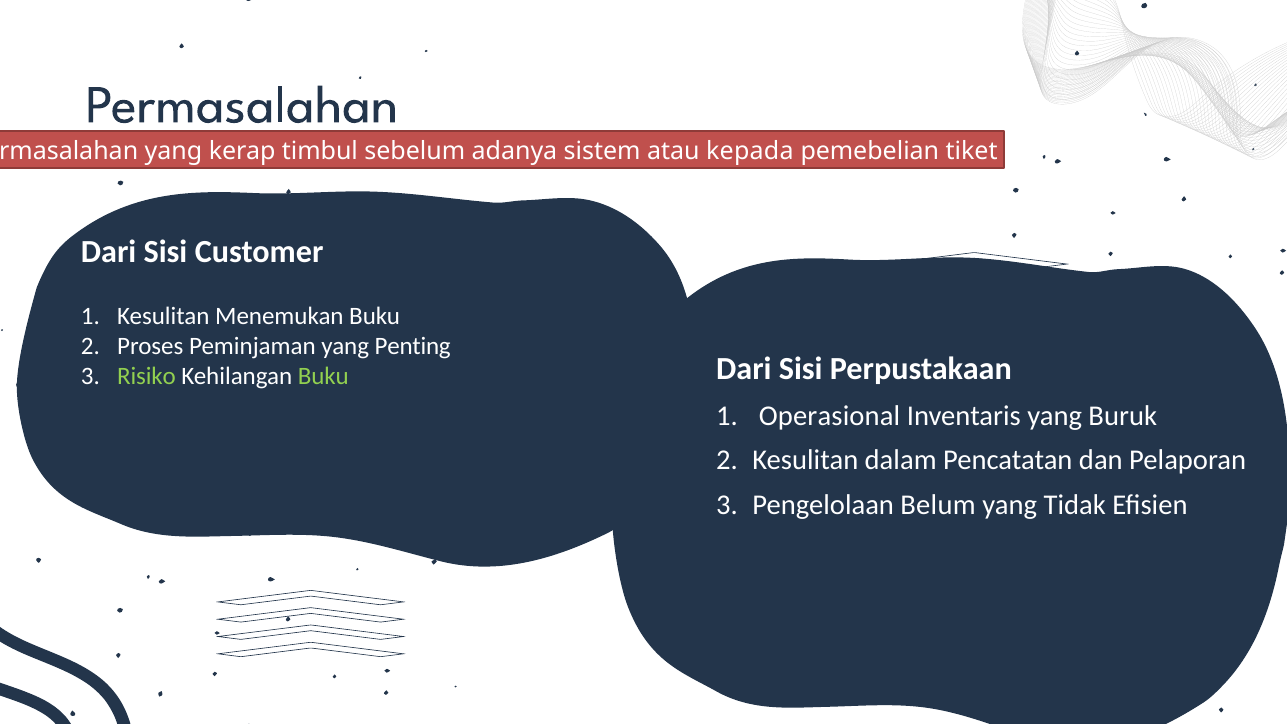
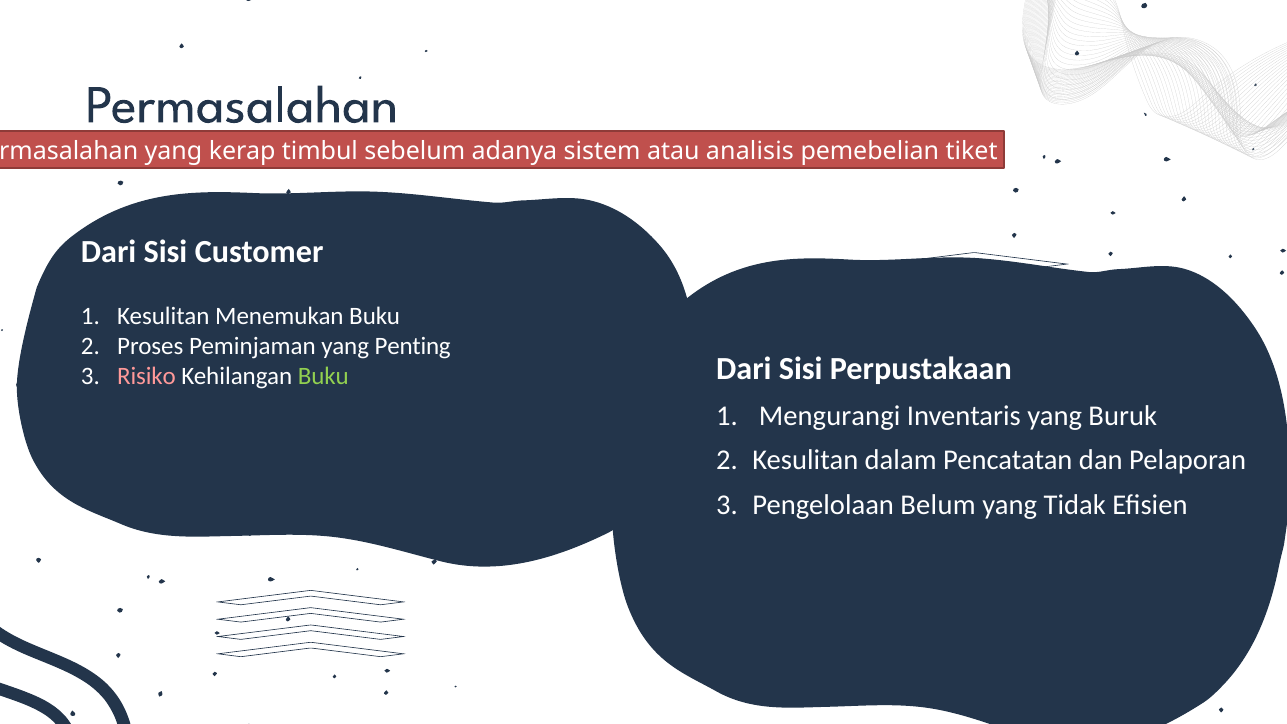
kepada: kepada -> analisis (750, 151)
Risiko colour: light green -> pink (146, 376)
Operasional: Operasional -> Mengurangi (830, 416)
